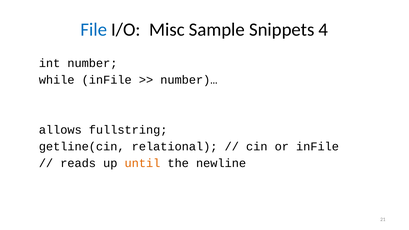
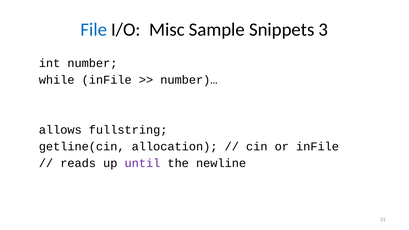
4: 4 -> 3 (323, 30)
relational: relational -> allocation (175, 147)
until colour: orange -> purple (142, 163)
